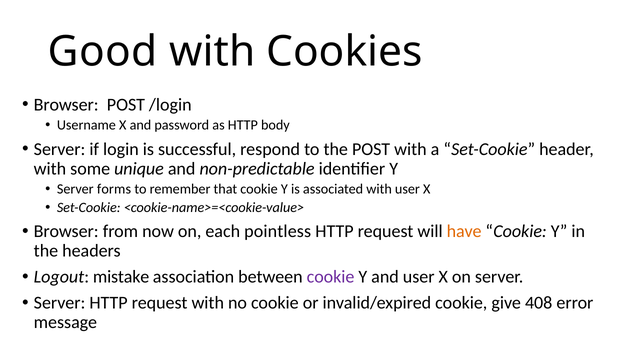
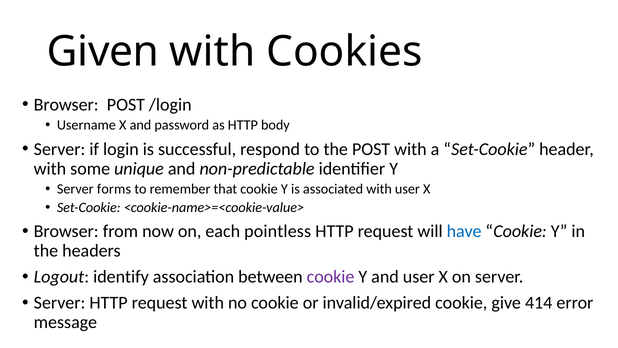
Good: Good -> Given (103, 52)
have colour: orange -> blue (464, 231)
mistake: mistake -> identify (121, 277)
408: 408 -> 414 (539, 303)
